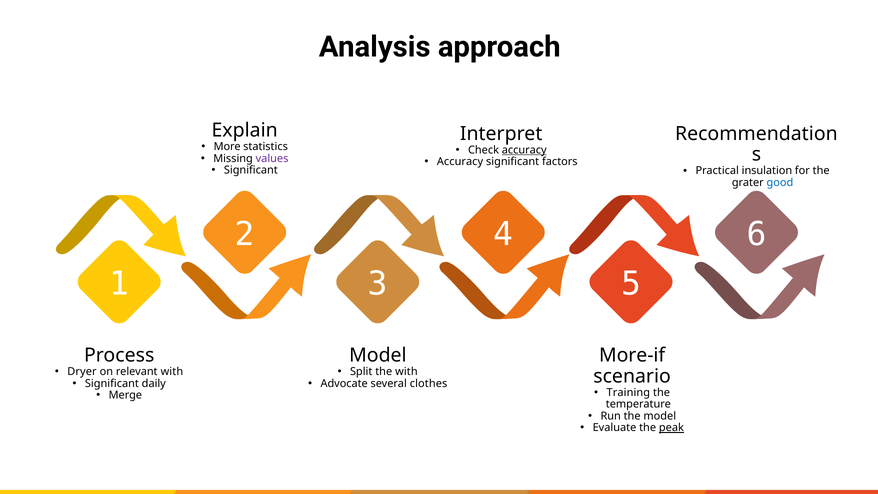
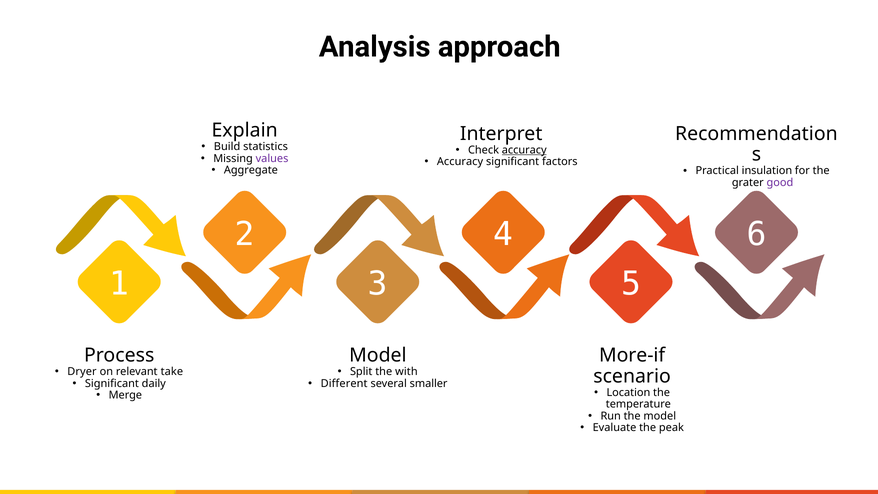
More: More -> Build (227, 147)
Significant: Significant -> Aggregate (251, 170)
good colour: blue -> purple (780, 183)
relevant with: with -> take (172, 372)
Advocate: Advocate -> Different (344, 383)
clothes: clothes -> smaller (429, 383)
Training: Training -> Location (628, 393)
peak underline: present -> none (671, 428)
